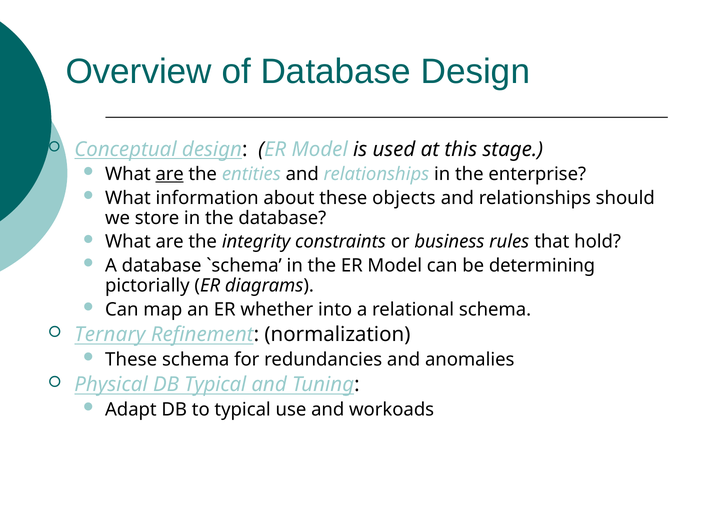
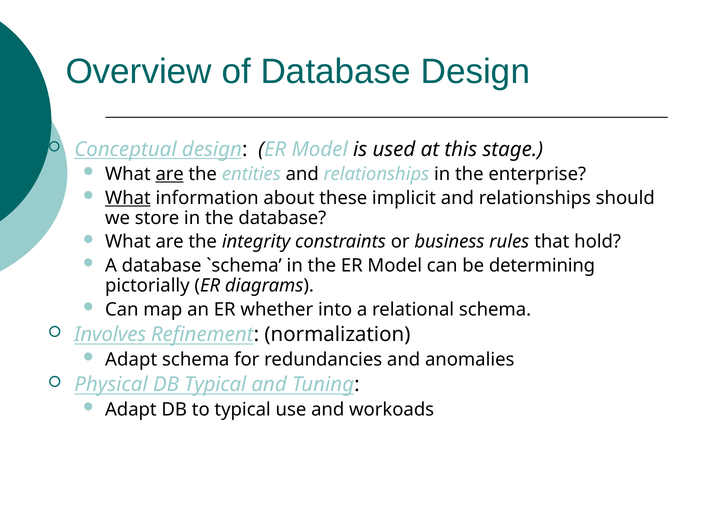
What underline: none -> present (128, 198)
objects: objects -> implicit (404, 198)
Ternary: Ternary -> Involves (110, 334)
These: These -> Adapt (131, 359)
